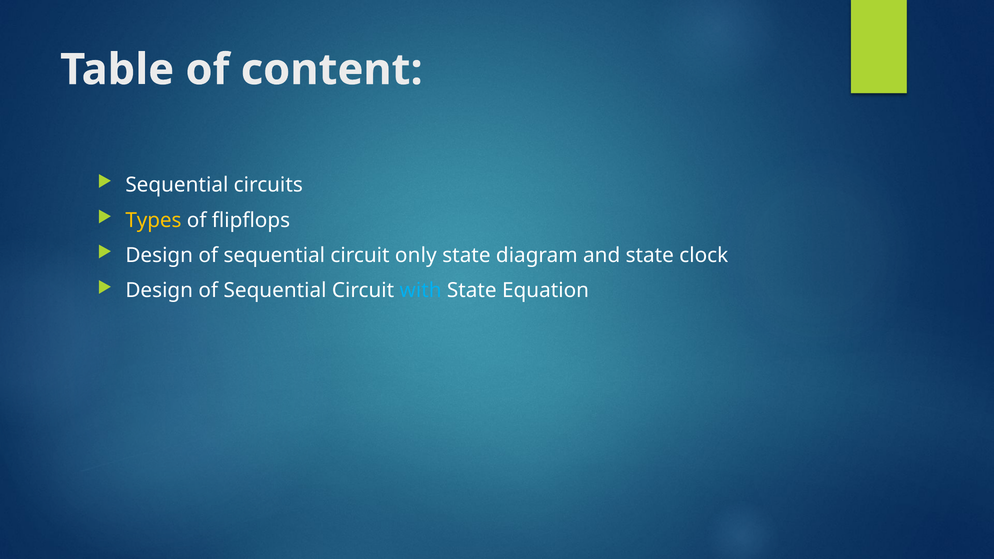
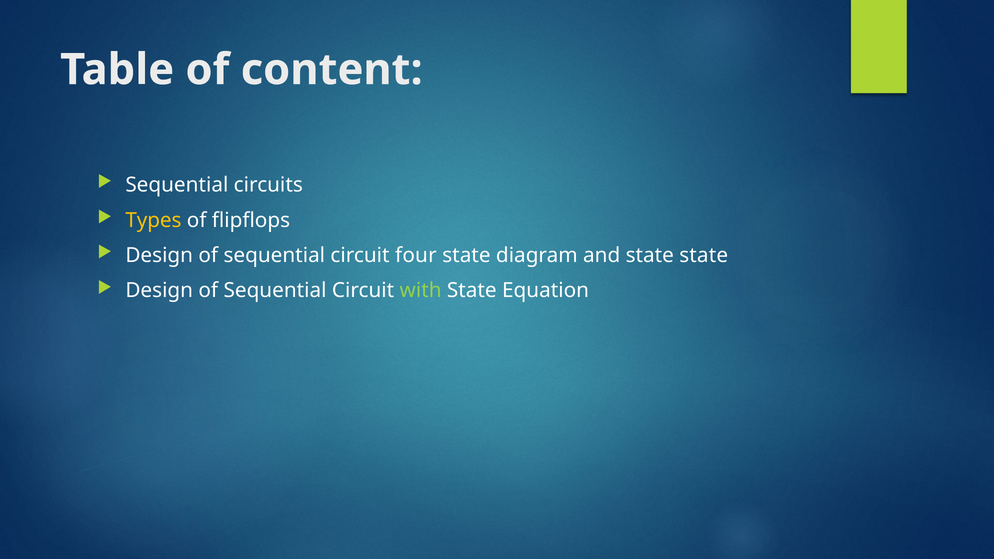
only: only -> four (416, 255)
state clock: clock -> state (704, 255)
with colour: light blue -> light green (421, 291)
